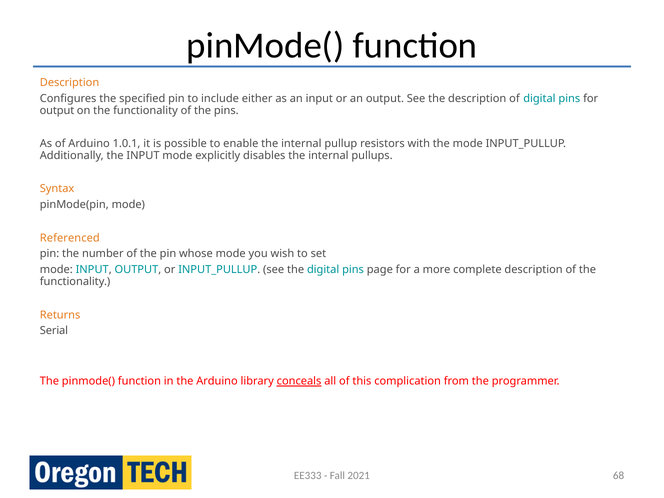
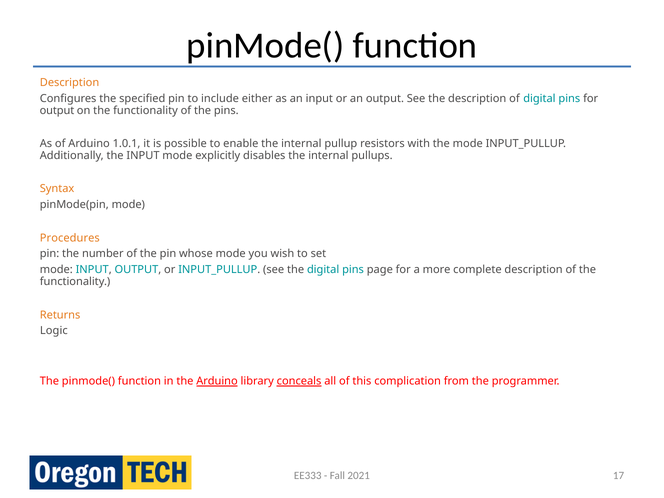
Referenced: Referenced -> Procedures (70, 238)
Serial: Serial -> Logic (54, 331)
Arduino underline: none -> present (217, 381)
68: 68 -> 17 (619, 475)
